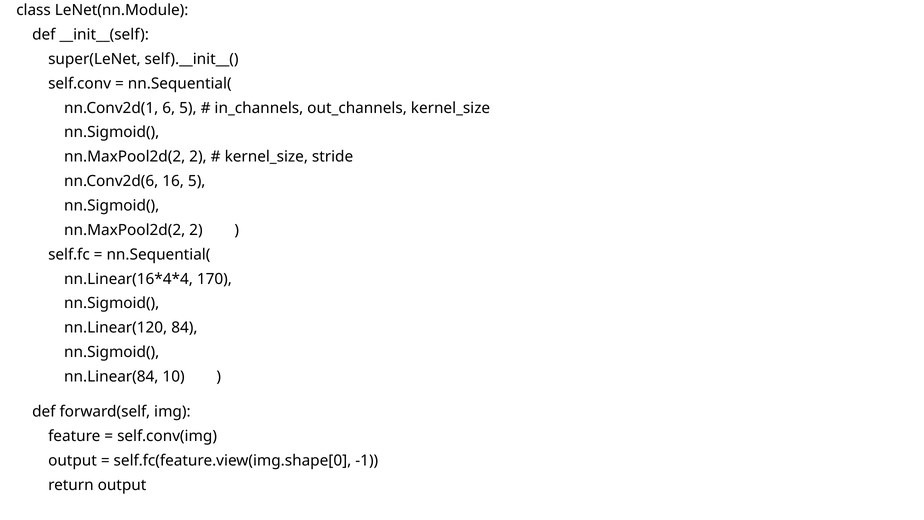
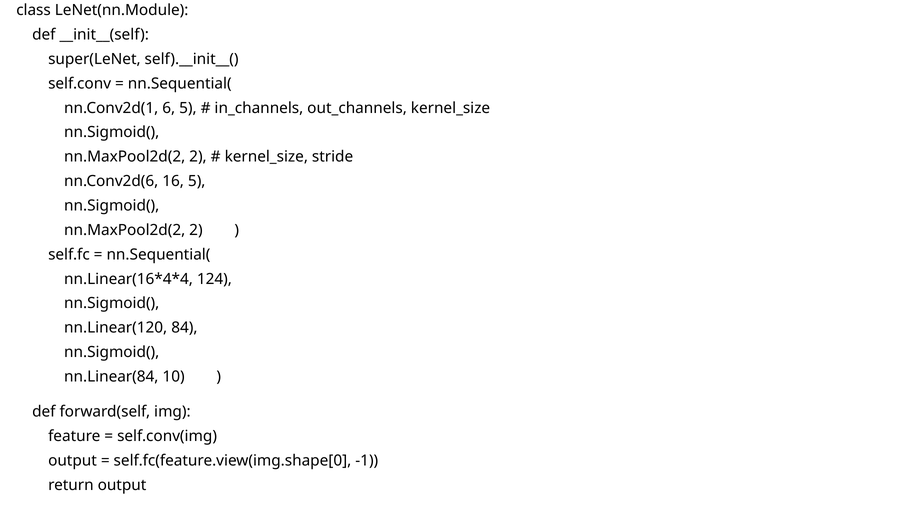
170: 170 -> 124 (214, 279)
